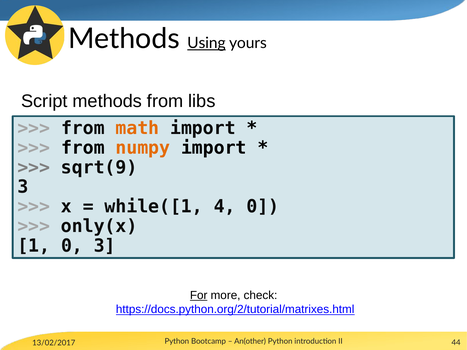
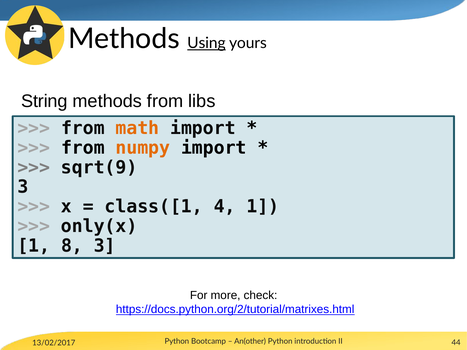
Script: Script -> String (44, 101)
while([1: while([1 -> class([1 (154, 207)
4 0: 0 -> 1 (263, 207)
1 0: 0 -> 8 (72, 246)
For underline: present -> none (199, 296)
